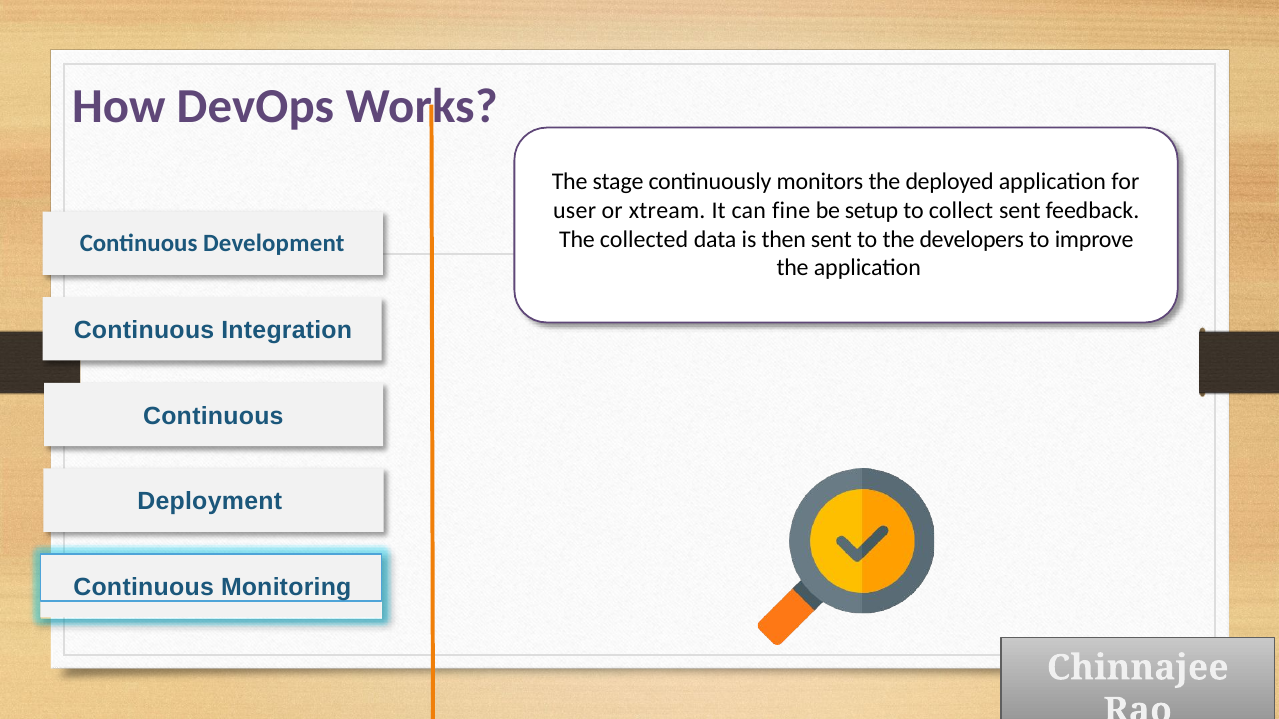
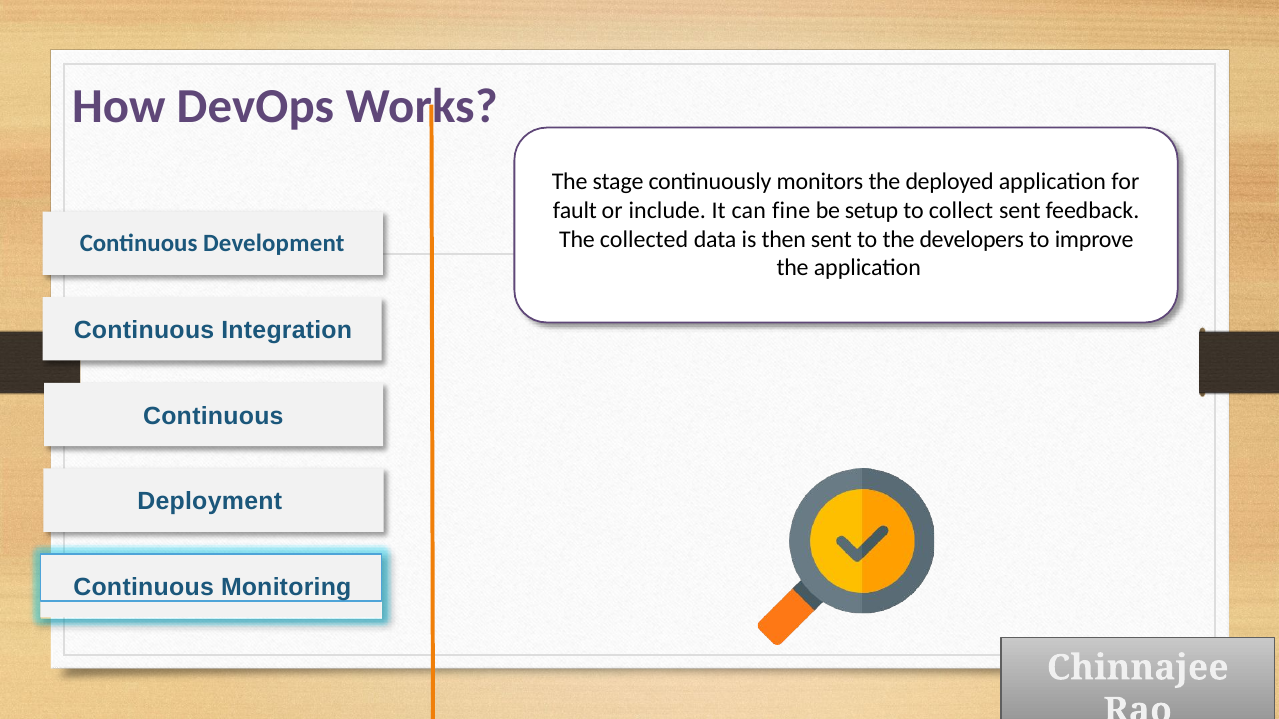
user: user -> fault (575, 211)
xtream: xtream -> include (667, 211)
